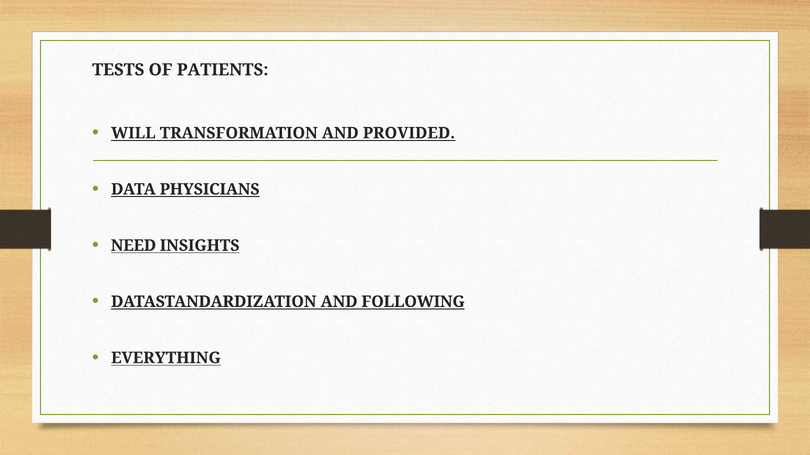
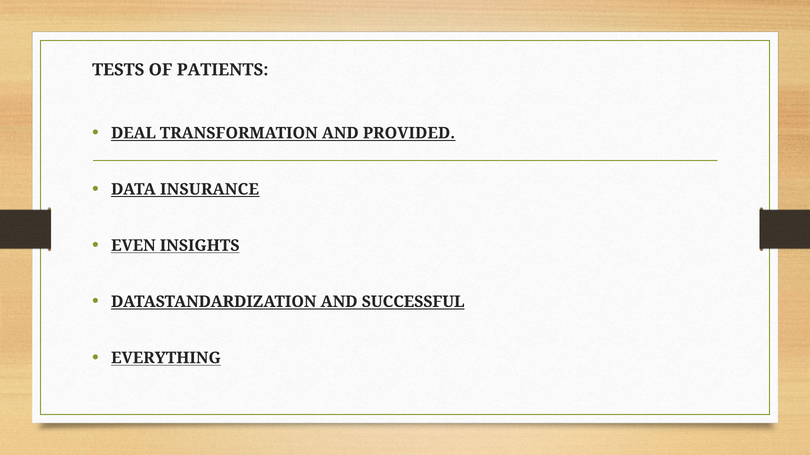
WILL: WILL -> DEAL (133, 133)
PHYSICIANS: PHYSICIANS -> INSURANCE (209, 190)
NEED: NEED -> EVEN (133, 246)
FOLLOWING: FOLLOWING -> SUCCESSFUL (413, 302)
